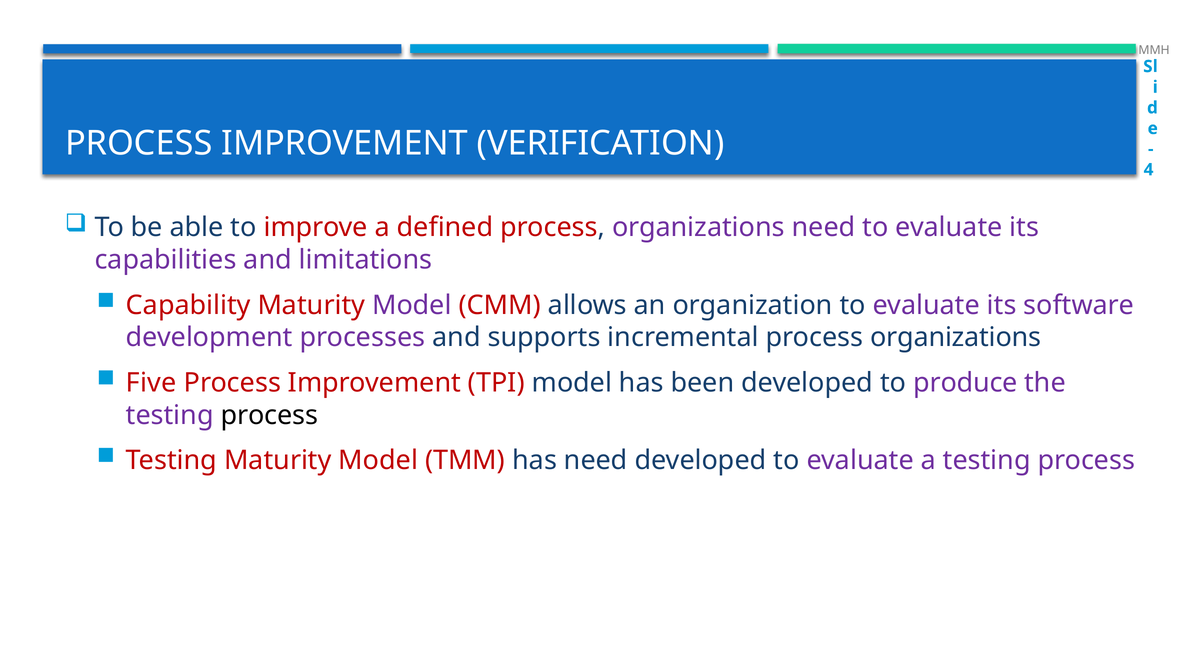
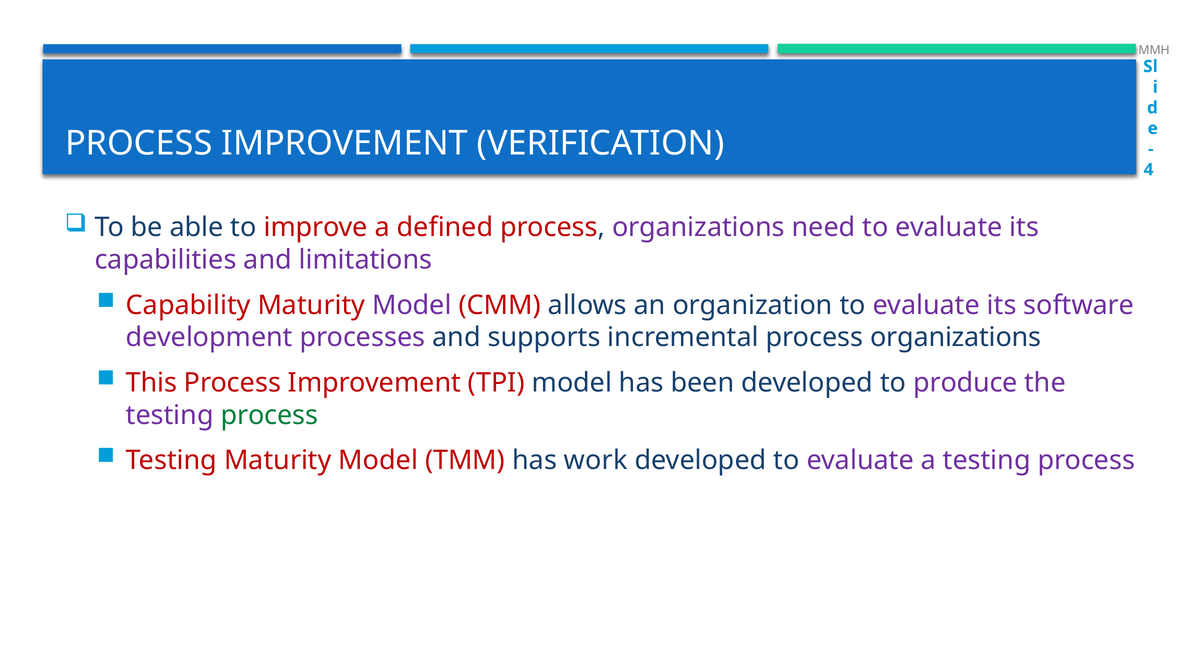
Five: Five -> This (151, 383)
process colour: black -> green (269, 415)
has need: need -> work (596, 460)
